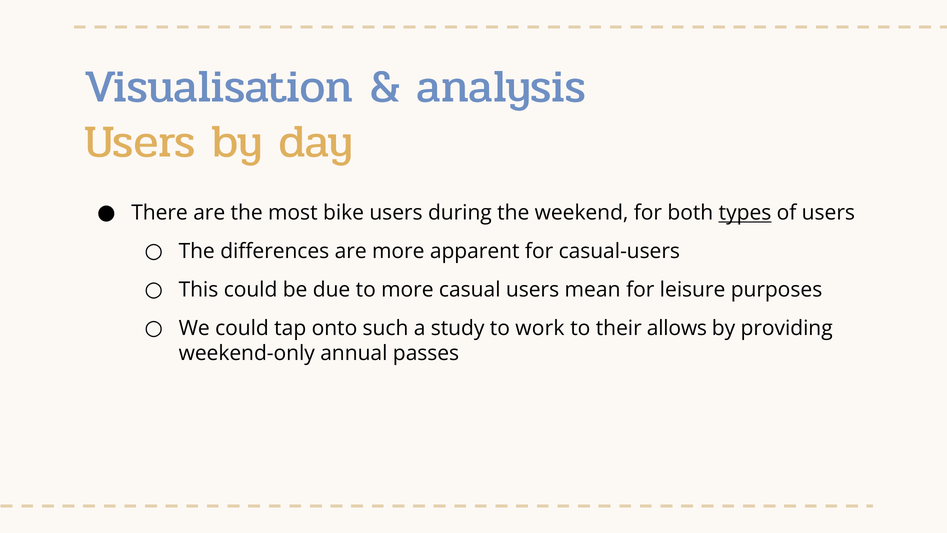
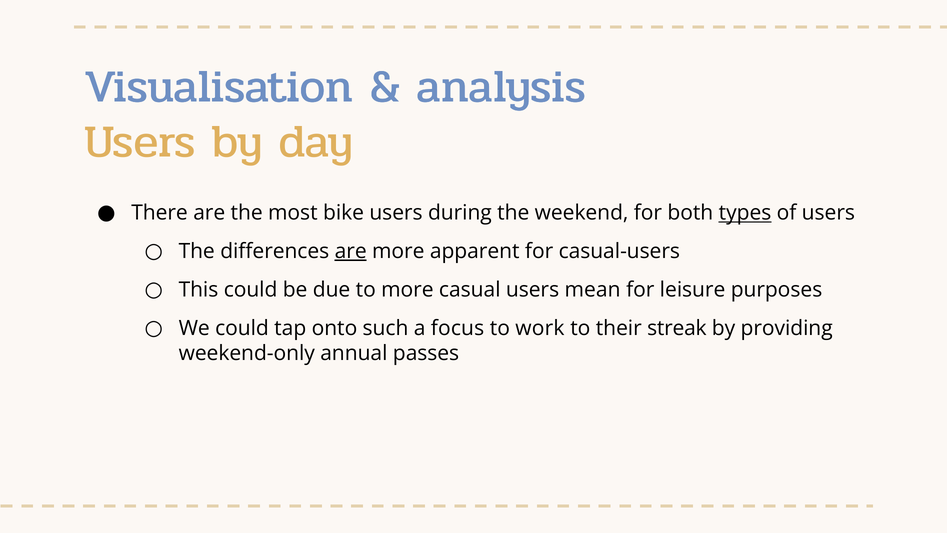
are underline: none -> present (351, 251)
study: study -> focus (458, 328)
allows: allows -> streak (677, 328)
